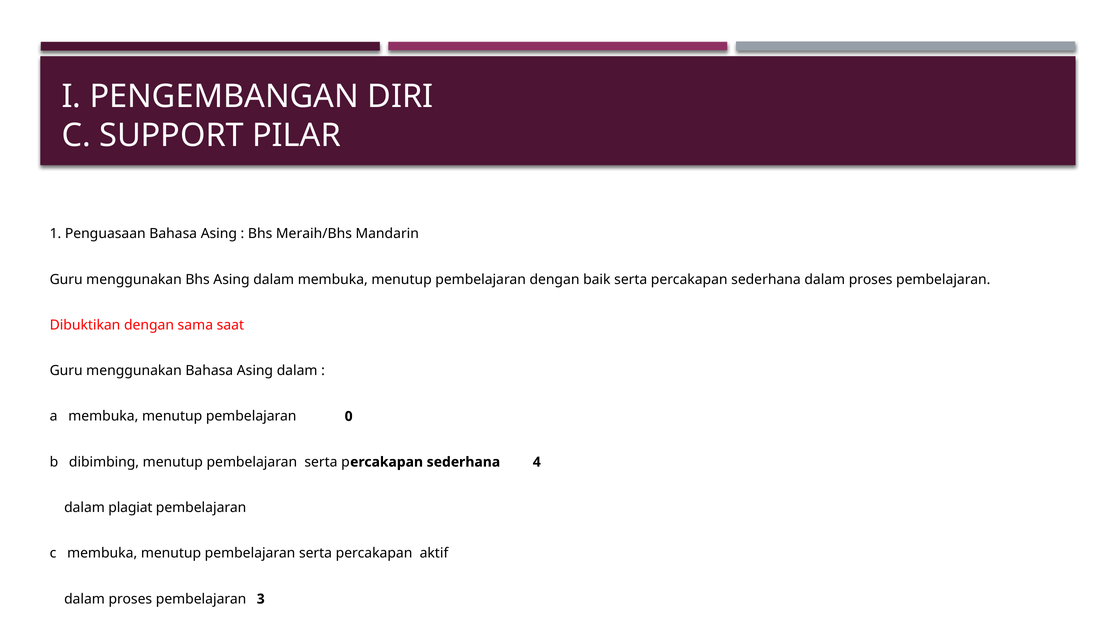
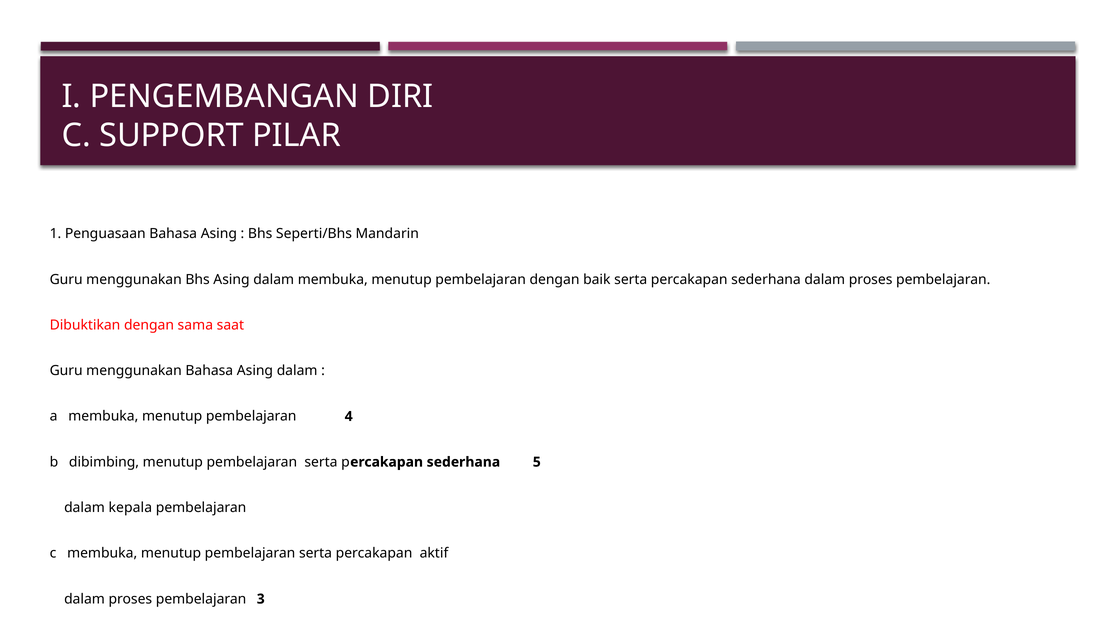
Meraih/Bhs: Meraih/Bhs -> Seperti/Bhs (314, 234)
0: 0 -> 4 (349, 416)
4: 4 -> 5 (537, 462)
plagiat: plagiat -> kepala (130, 507)
